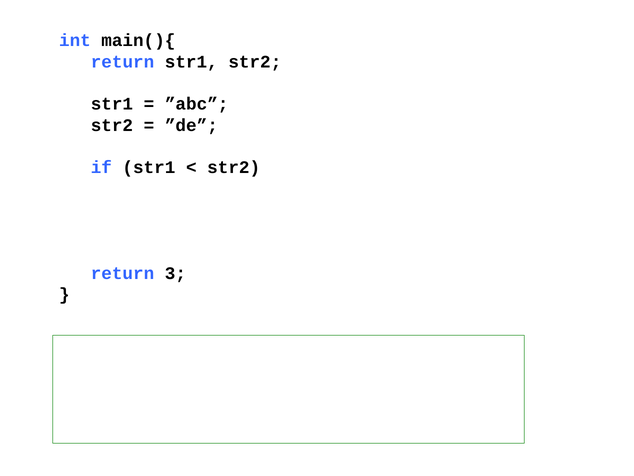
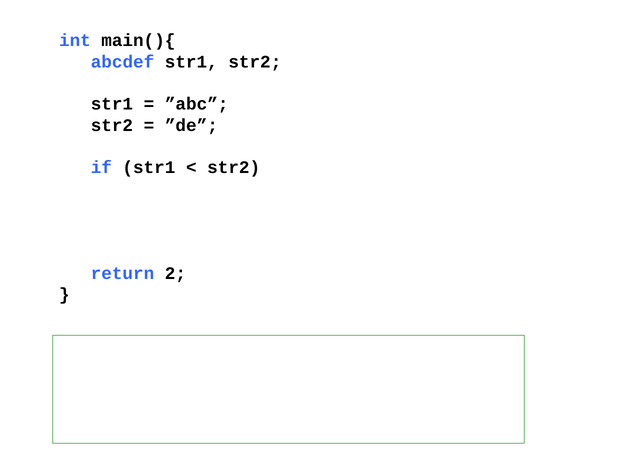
return: return -> abcdef (123, 62)
3: 3 -> 2 (175, 273)
